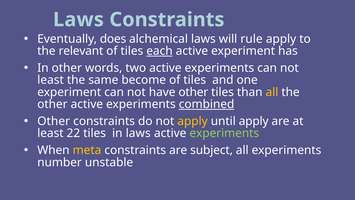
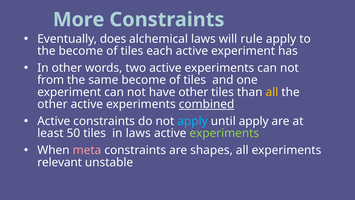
Laws: Laws -> More (79, 20)
the relevant: relevant -> become (81, 51)
each underline: present -> none (159, 51)
least: least -> from (51, 80)
Other: Other -> Active (54, 121)
apply colour: yellow -> light blue (193, 121)
22: 22 -> 50 (73, 133)
meta colour: yellow -> pink (87, 150)
subject: subject -> shapes (211, 150)
number: number -> relevant (60, 162)
